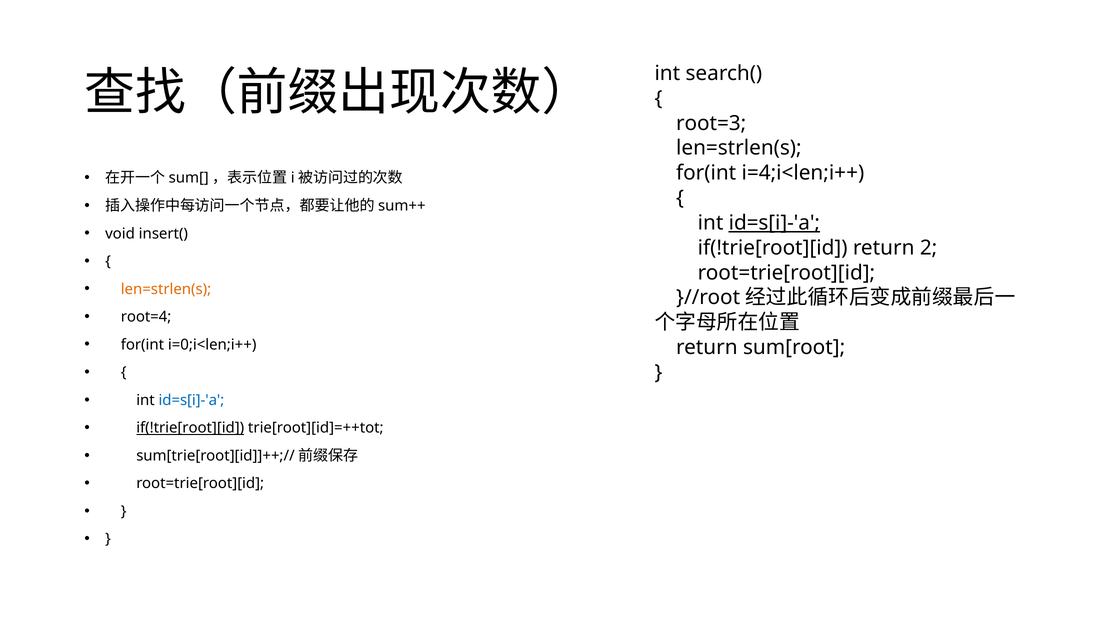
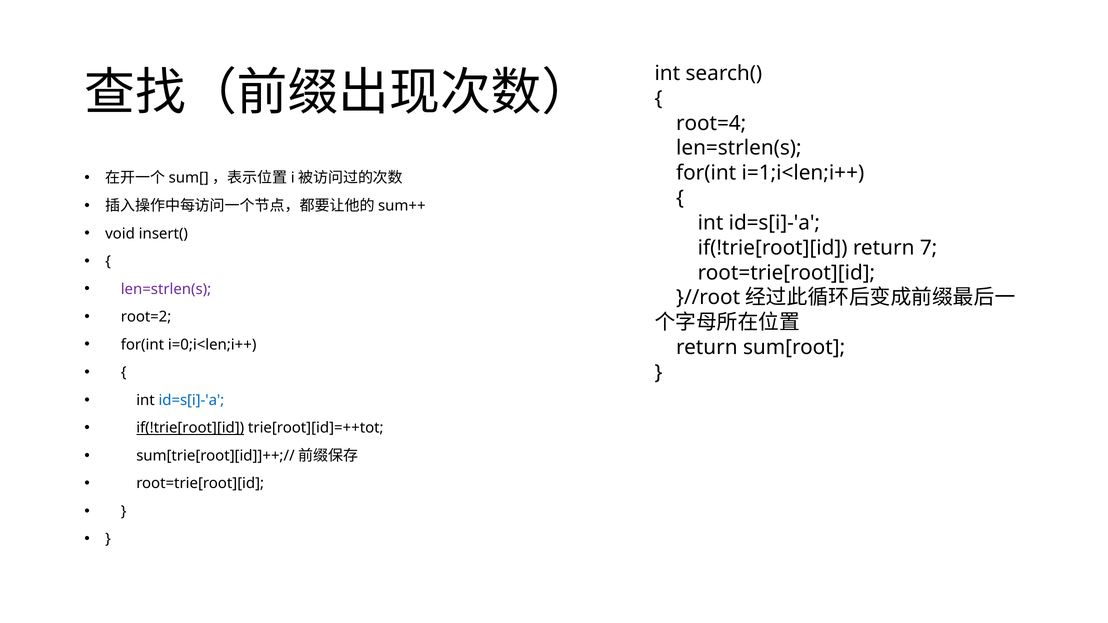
root=3: root=3 -> root=4 (711, 123)
i=4;i<len;i++: i=4;i<len;i++ -> i=1;i<len;i++ (803, 173)
id=s[i]-'a underline: present -> none (774, 223)
2: 2 -> 7 (929, 248)
len=strlen(s colour: orange -> purple (166, 289)
root=4: root=4 -> root=2 (146, 317)
